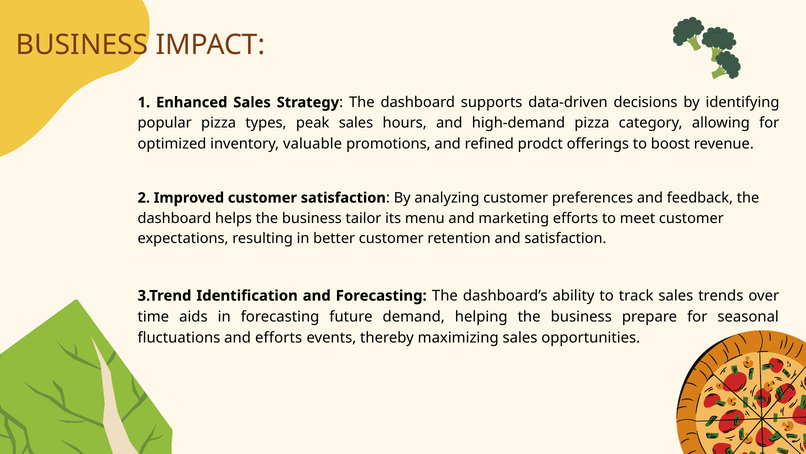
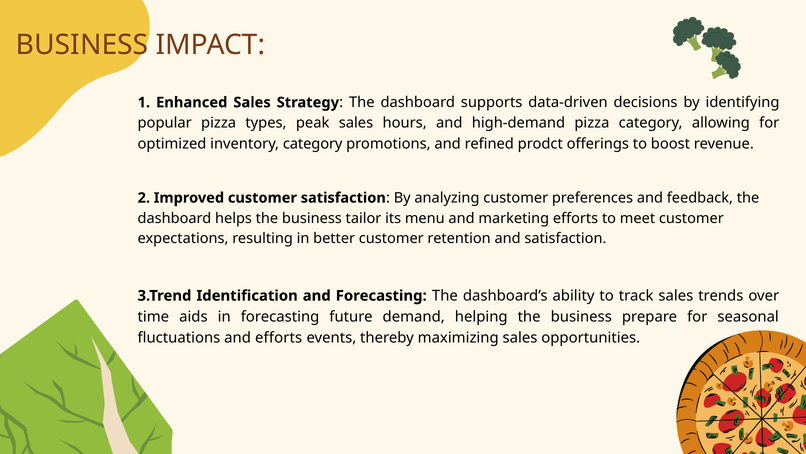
inventory valuable: valuable -> category (313, 144)
